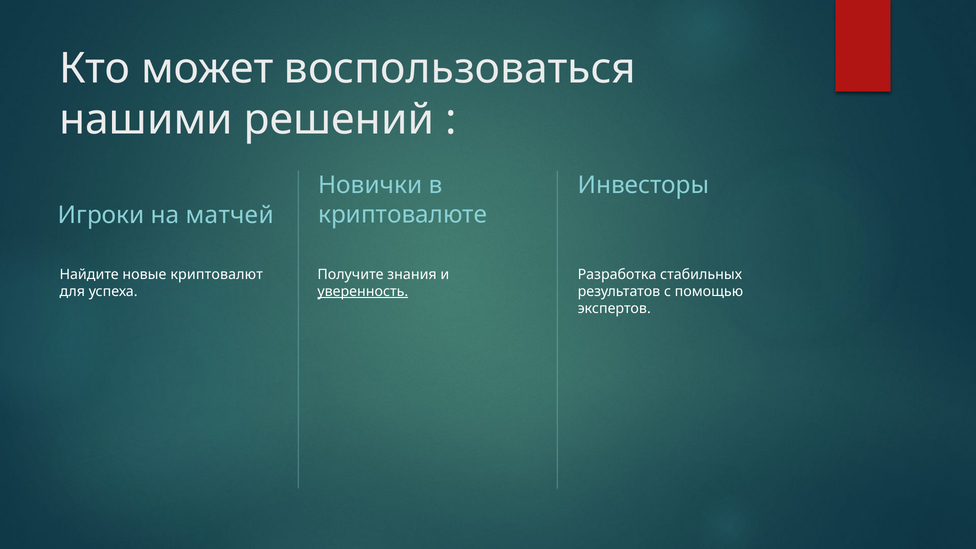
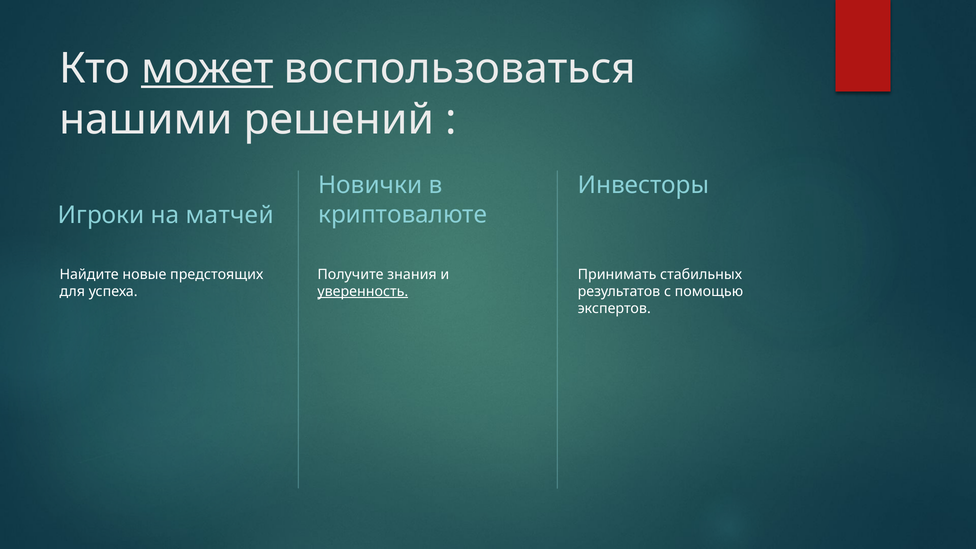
может underline: none -> present (207, 69)
криптовалют: криптовалют -> предстоящих (217, 274)
Разработка: Разработка -> Принимать (617, 274)
